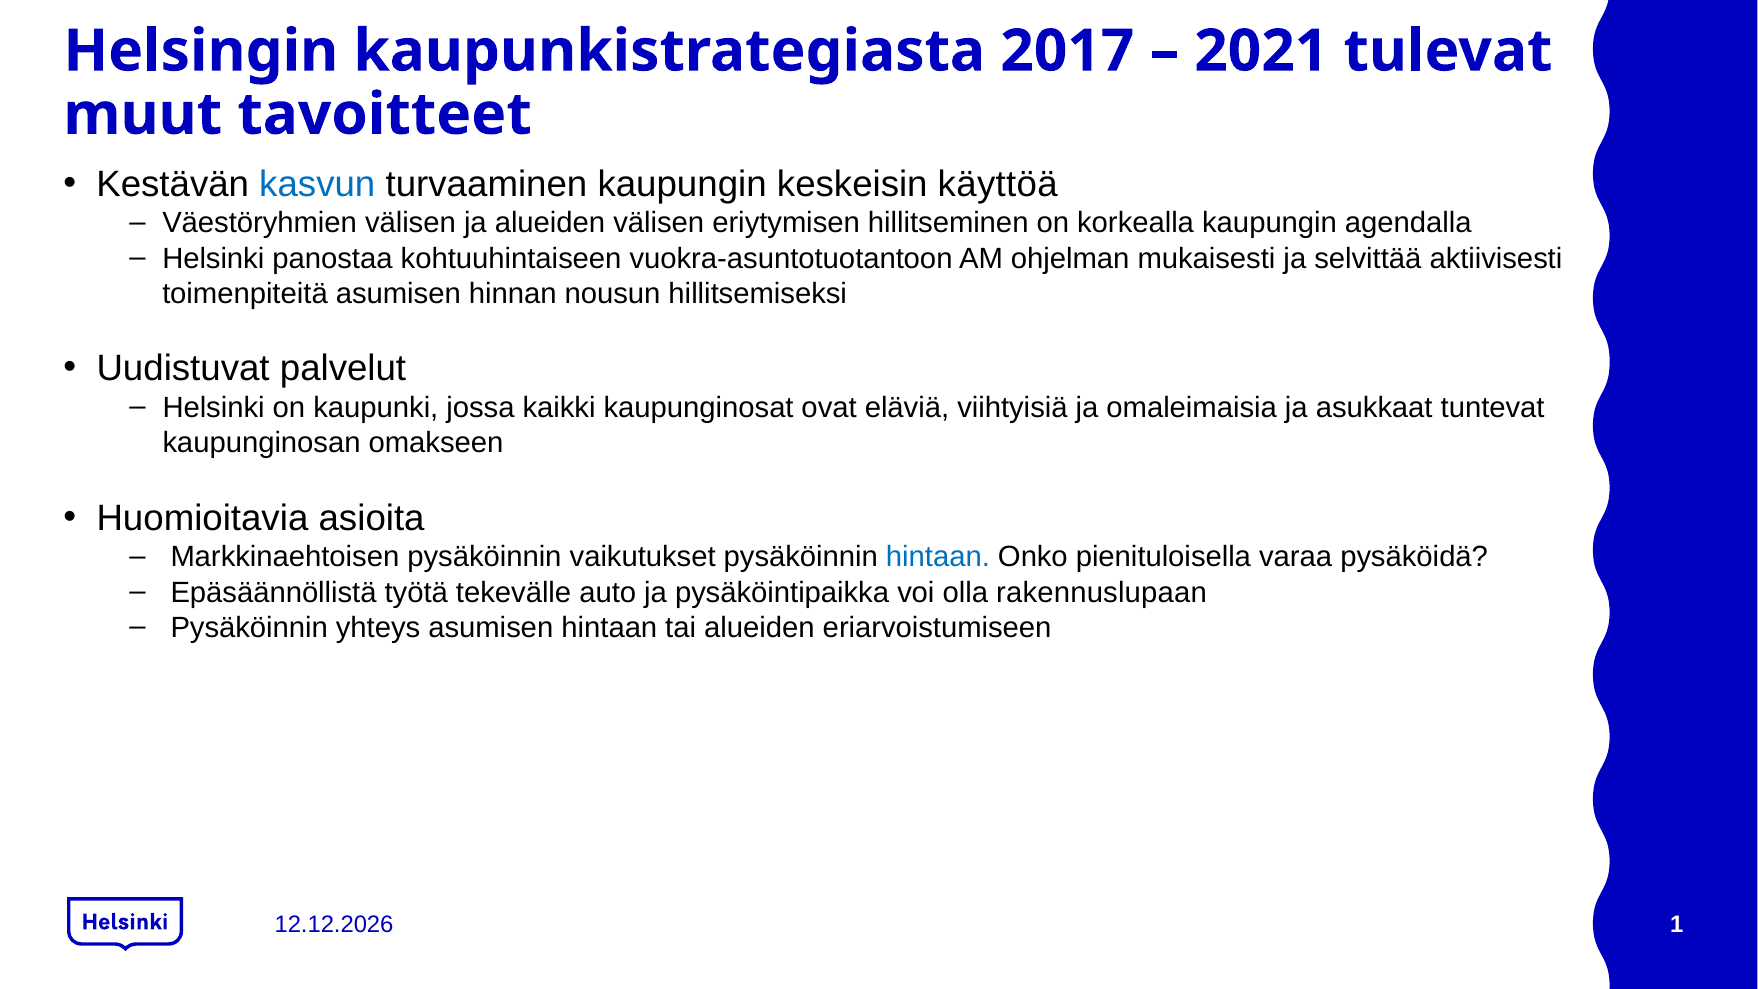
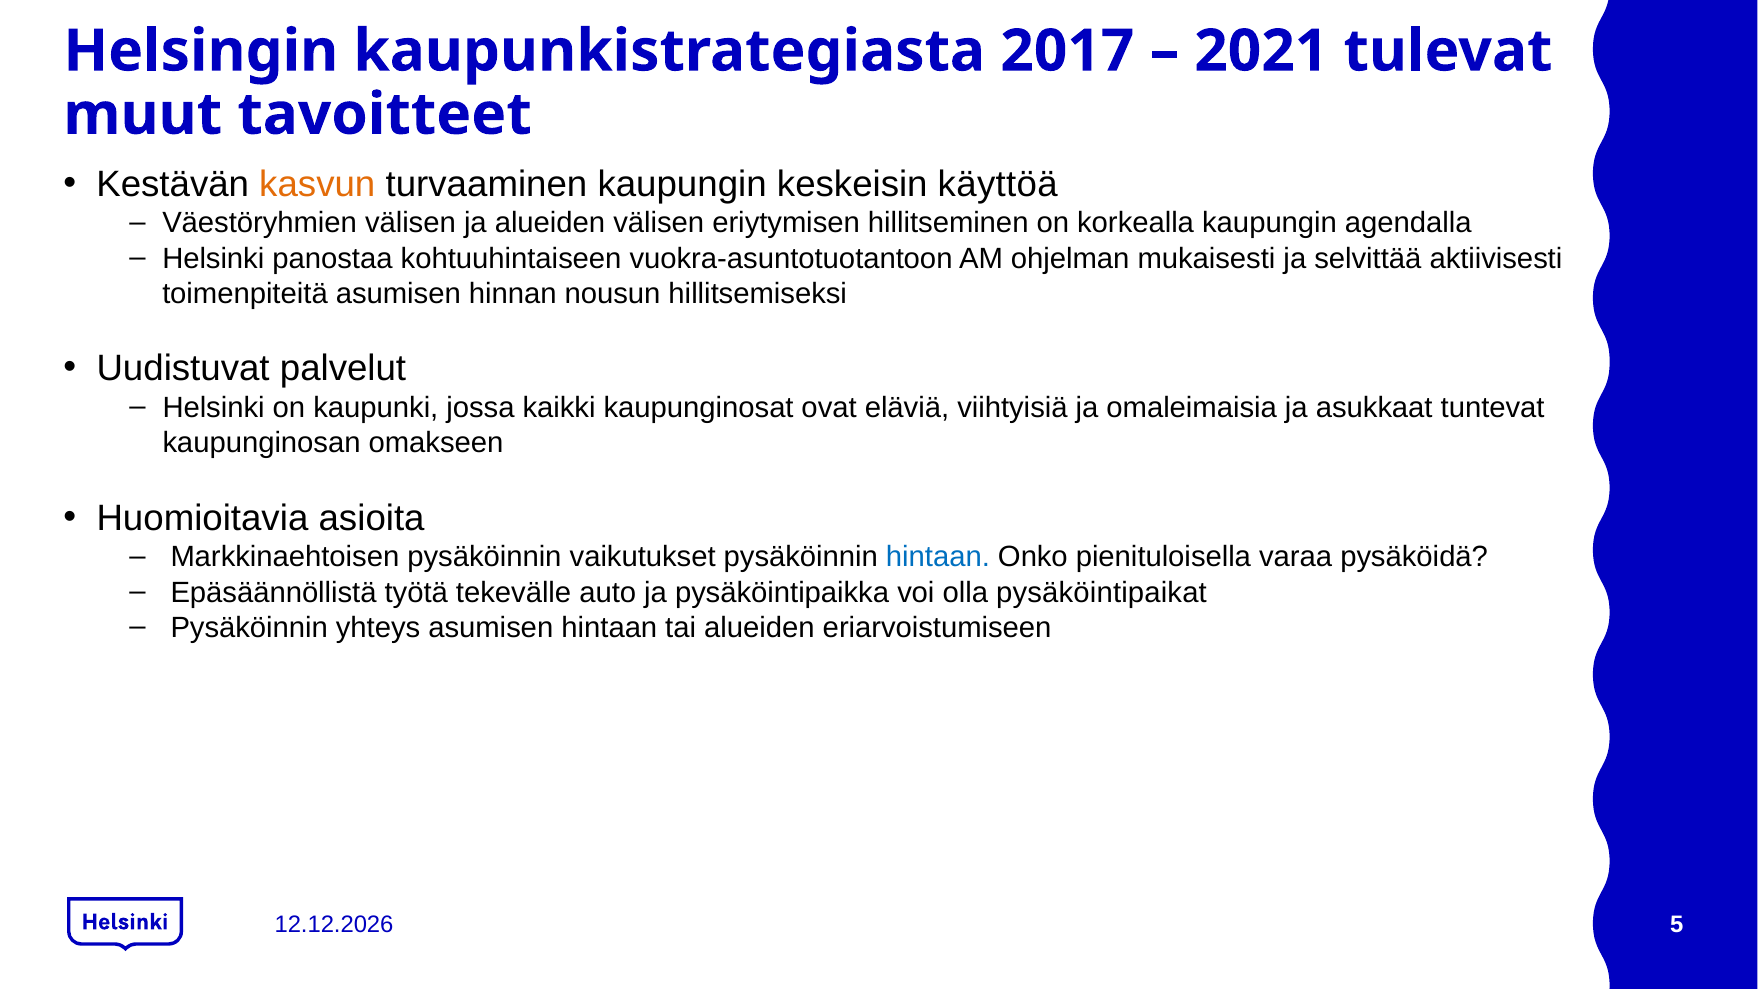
kasvun colour: blue -> orange (317, 184)
rakennuslupaan: rakennuslupaan -> pysäköintipaikat (1102, 592)
1: 1 -> 5 (1677, 924)
